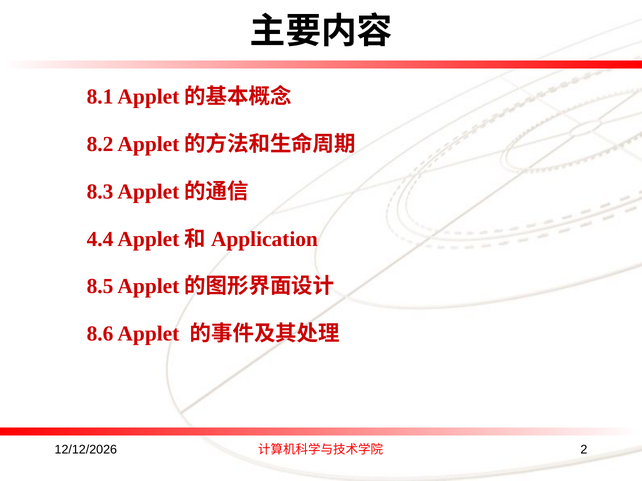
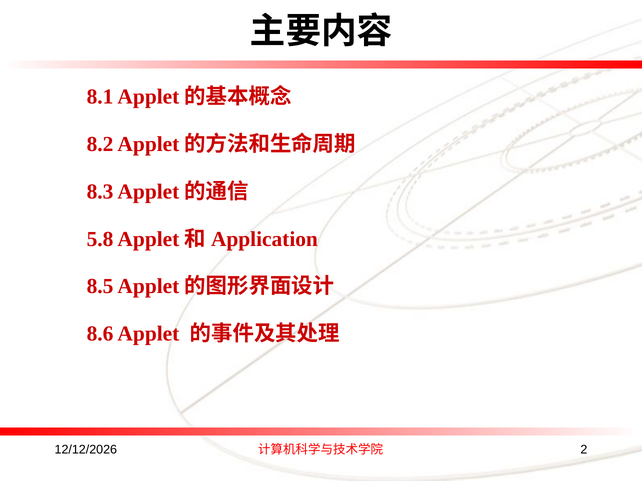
4.4: 4.4 -> 5.8 (100, 239)
